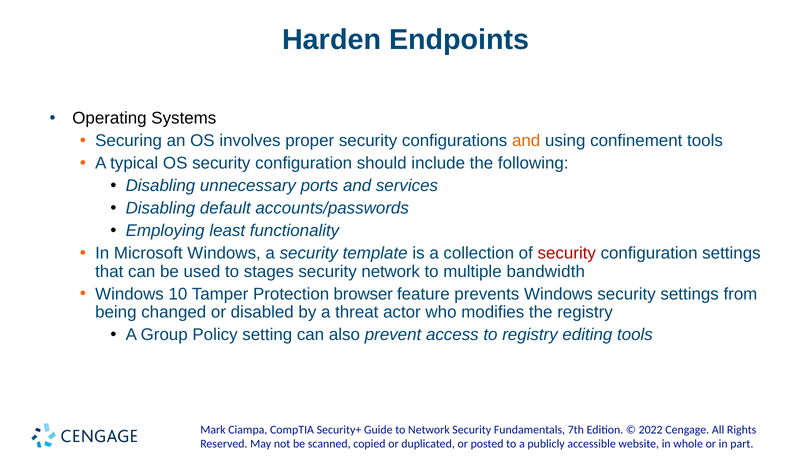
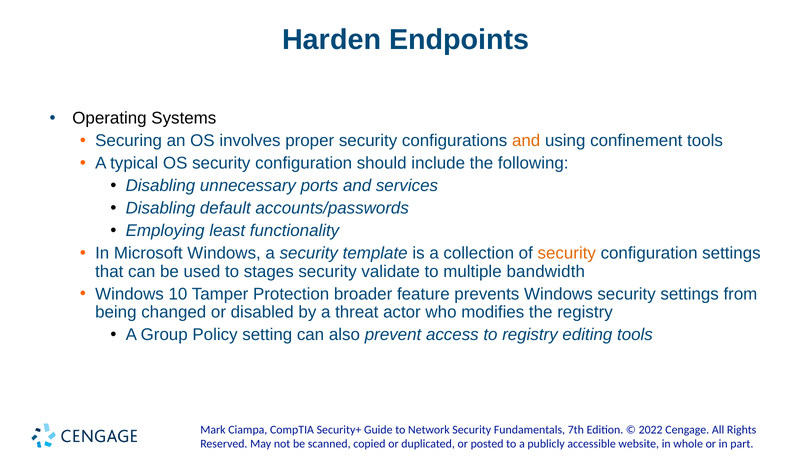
security colour: red -> orange (567, 253)
security network: network -> validate (391, 271)
browser: browser -> broader (363, 294)
